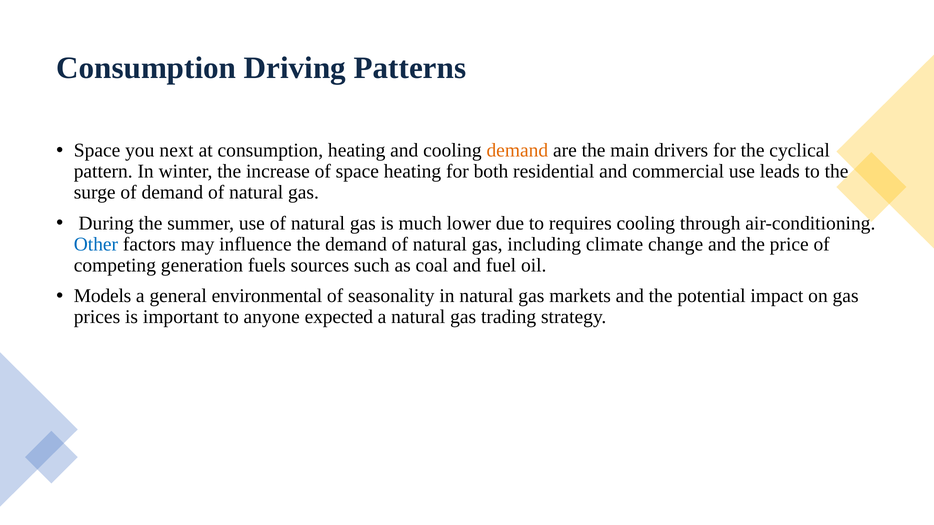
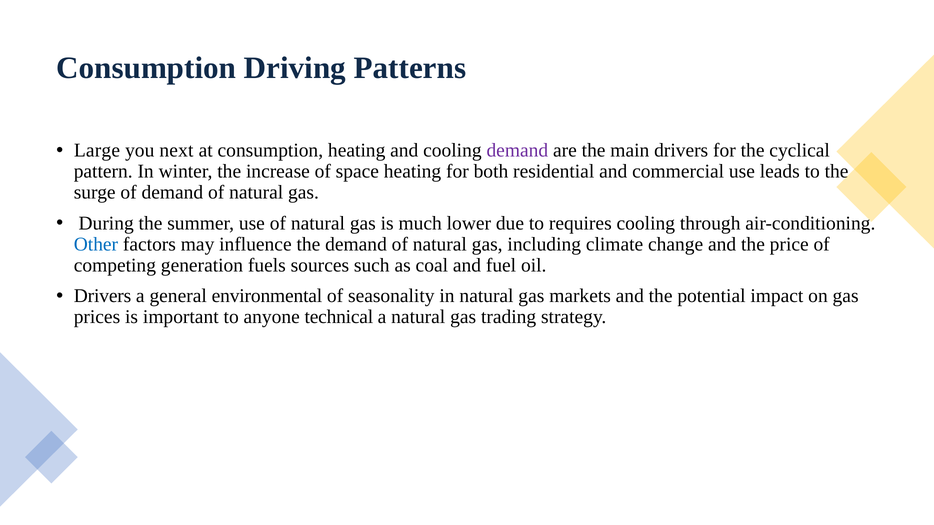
Space: Space -> Large (97, 151)
demand colour: orange -> purple (517, 151)
Models: Models -> Drivers (103, 296)
expected: expected -> technical (339, 317)
